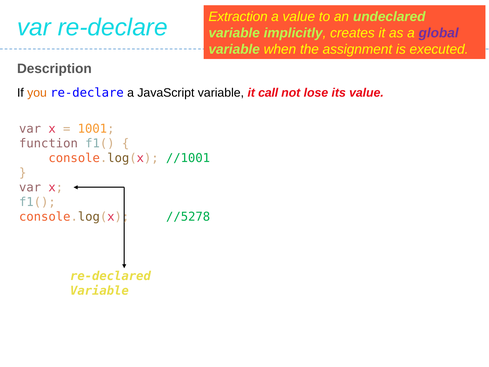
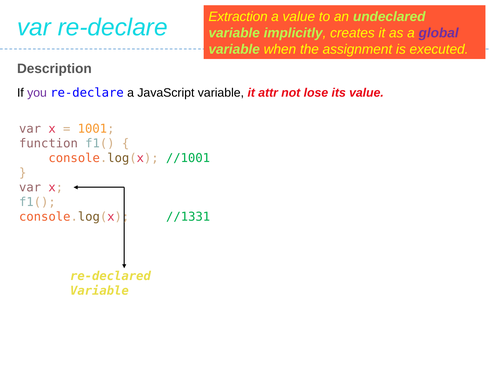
you colour: orange -> purple (37, 93)
call: call -> attr (268, 93)
//5278: //5278 -> //1331 (188, 217)
